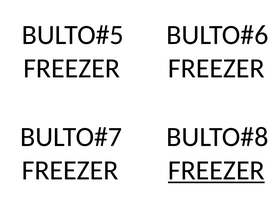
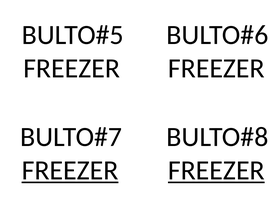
FREEZER underline: none -> present (70, 171)
